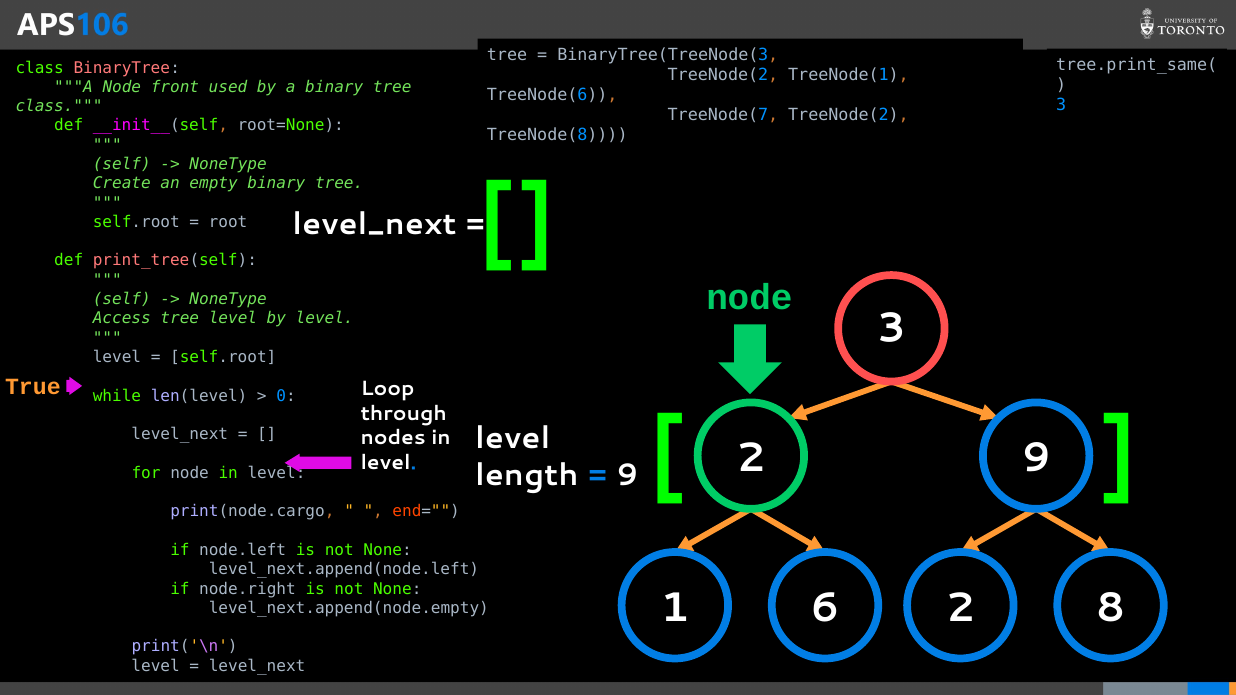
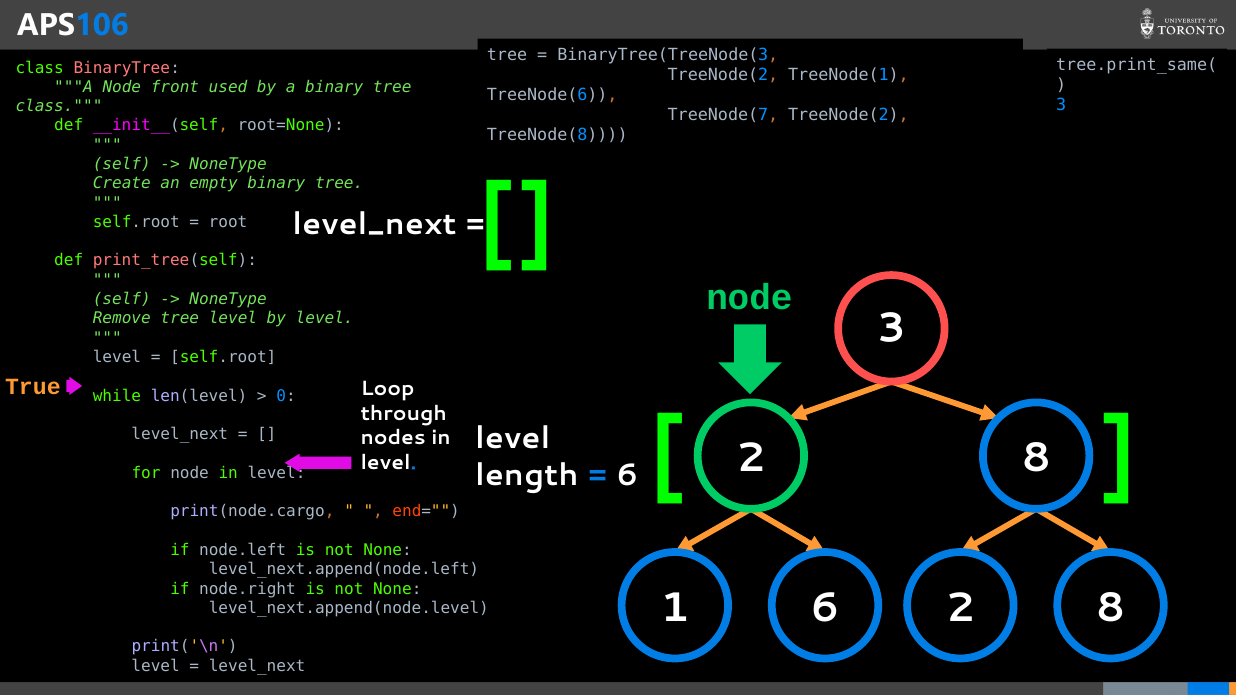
Access: Access -> Remove (122, 319)
9: 9 -> 8 (1036, 459)
9: 9 -> 6 (627, 476)
level_next.append(node.empty: level_next.append(node.empty -> level_next.append(node.level (349, 608)
